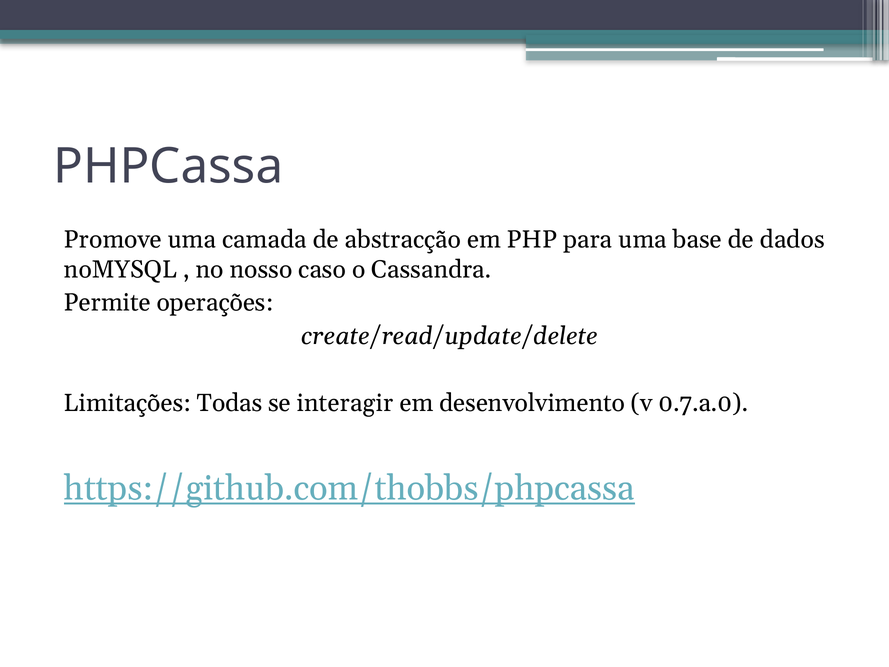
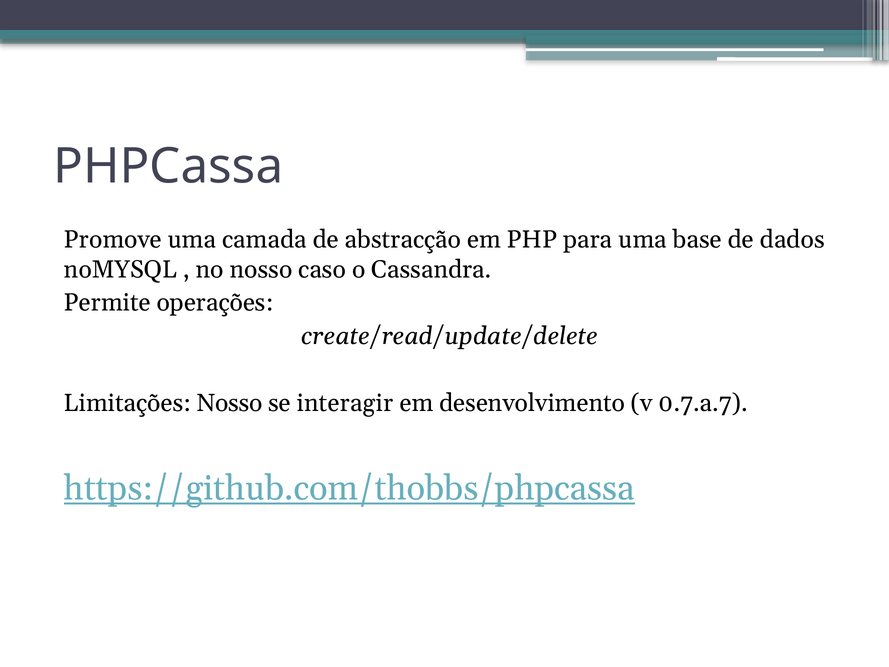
Limitações Todas: Todas -> Nosso (230, 403)
0.7.a.0: 0.7.a.0 -> 0.7.a.7 (703, 403)
